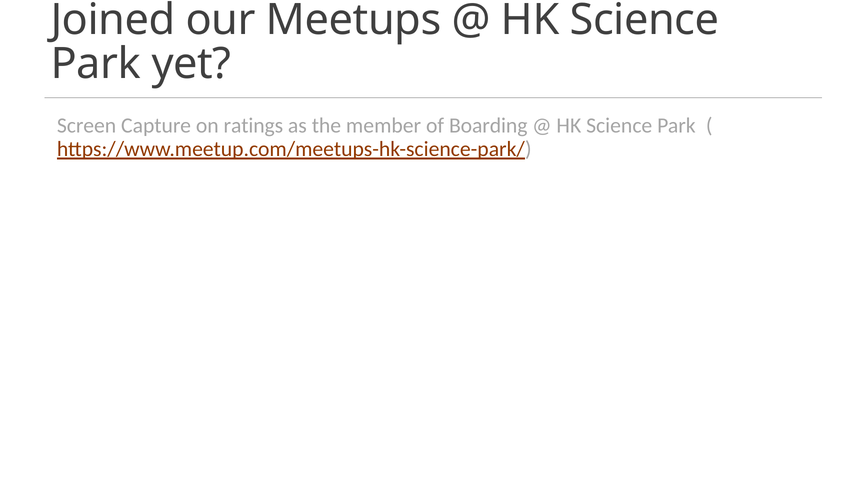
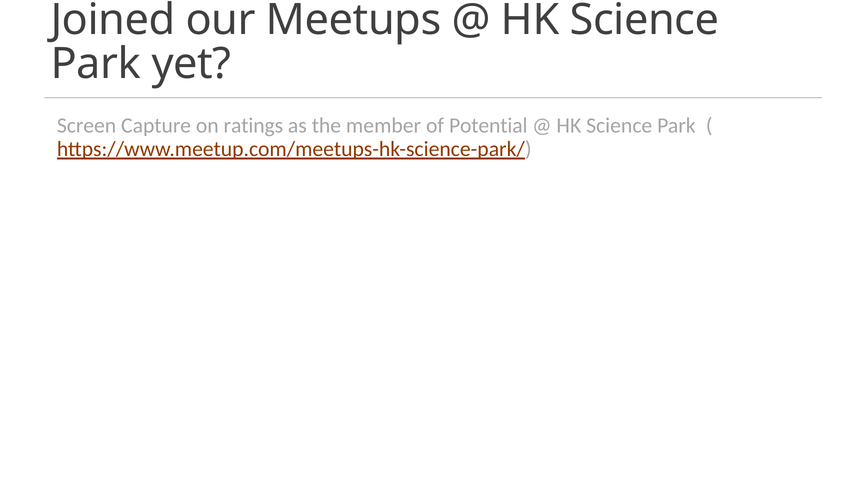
Boarding: Boarding -> Potential (488, 125)
